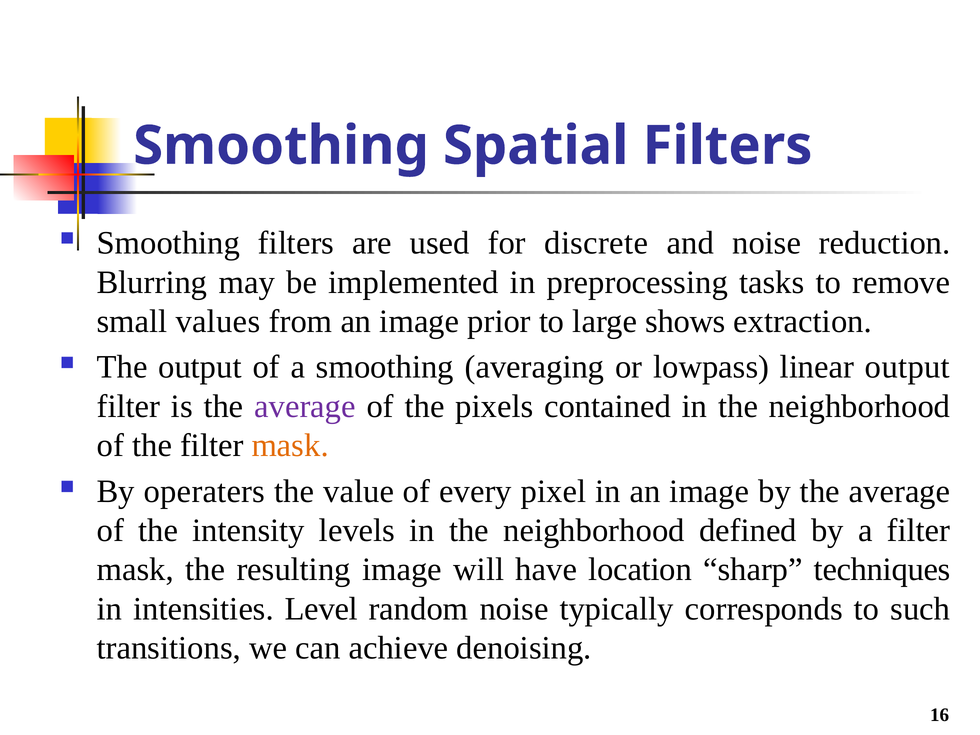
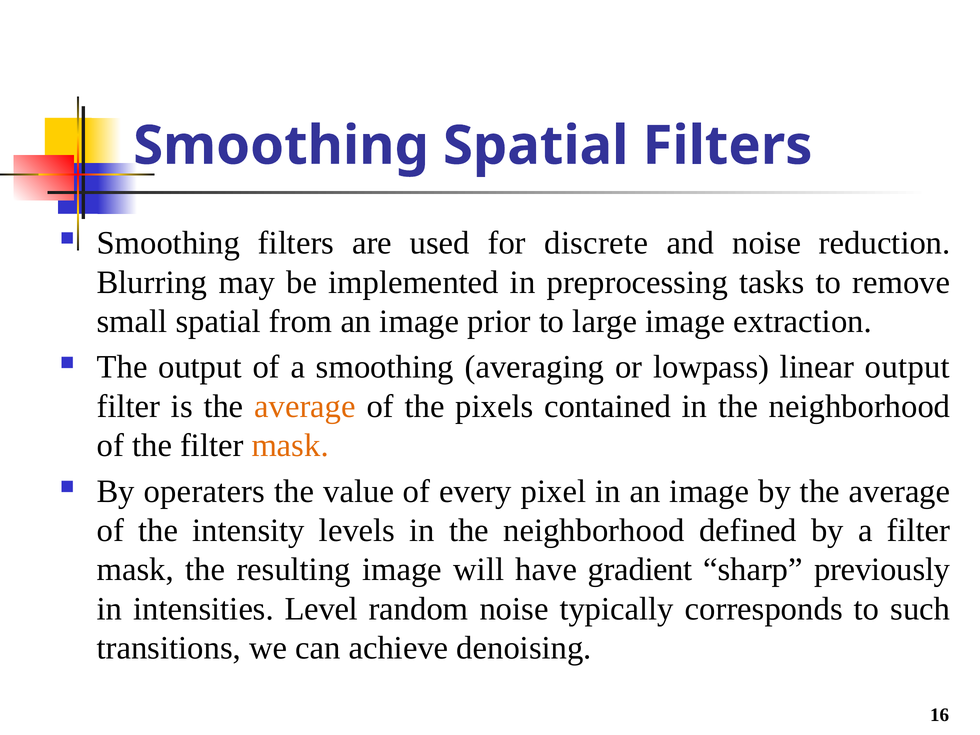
small values: values -> spatial (218, 321)
large shows: shows -> image (685, 321)
average colour: purple -> orange (305, 406)
location: location -> gradient (640, 570)
techniques: techniques -> previously (882, 570)
